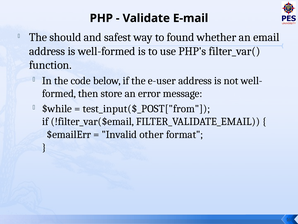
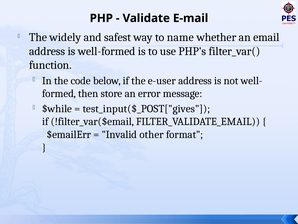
should: should -> widely (65, 37)
found: found -> name (180, 37)
test_input($_POST["from: test_input($_POST["from -> test_input($_POST["gives (146, 108)
